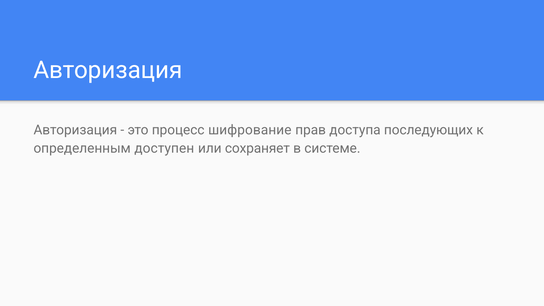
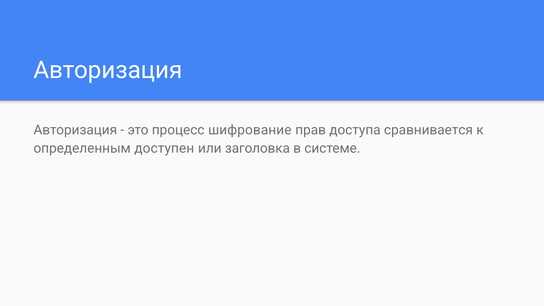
последующих: последующих -> сравнивается (428, 130)
сохраняет: сохраняет -> заголовка (257, 148)
